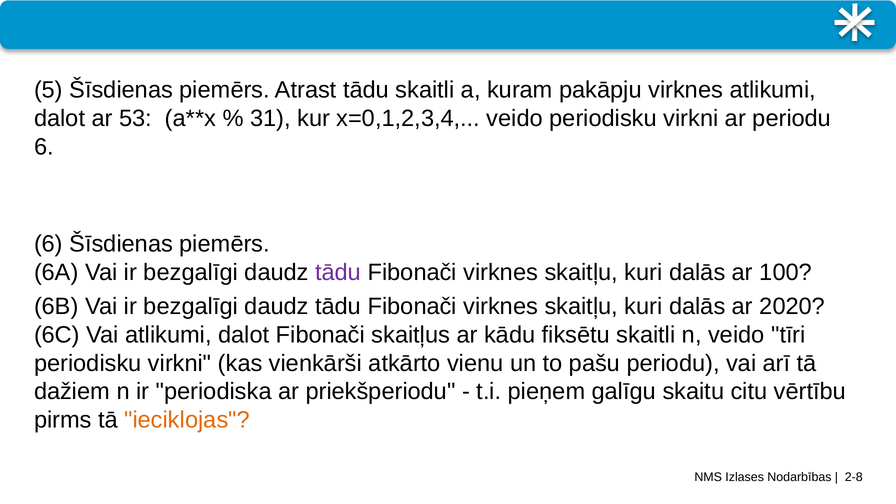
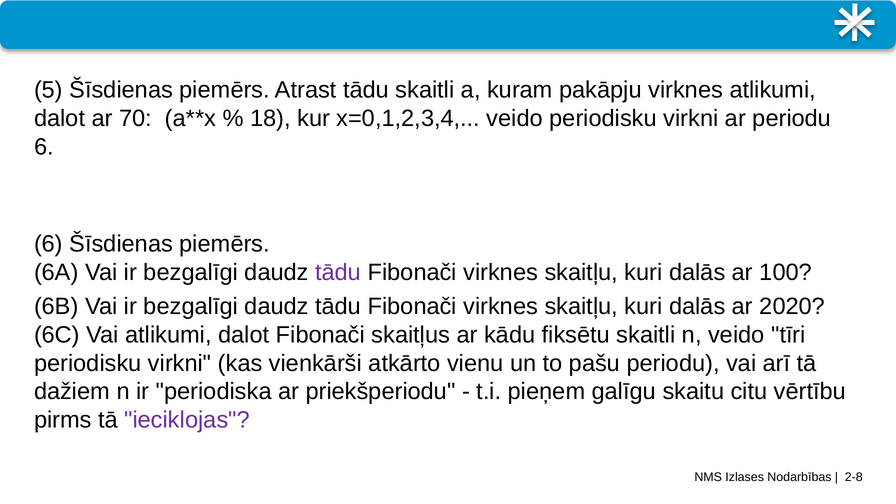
53: 53 -> 70 (135, 119)
31: 31 -> 18 (270, 119)
ieciklojas colour: orange -> purple (187, 420)
